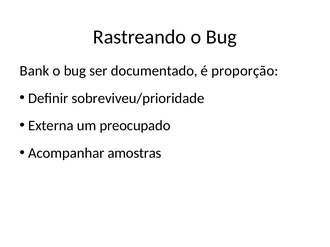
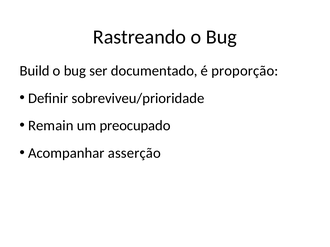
Bank: Bank -> Build (35, 71)
Externa: Externa -> Remain (51, 126)
amostras: amostras -> asserção (134, 153)
